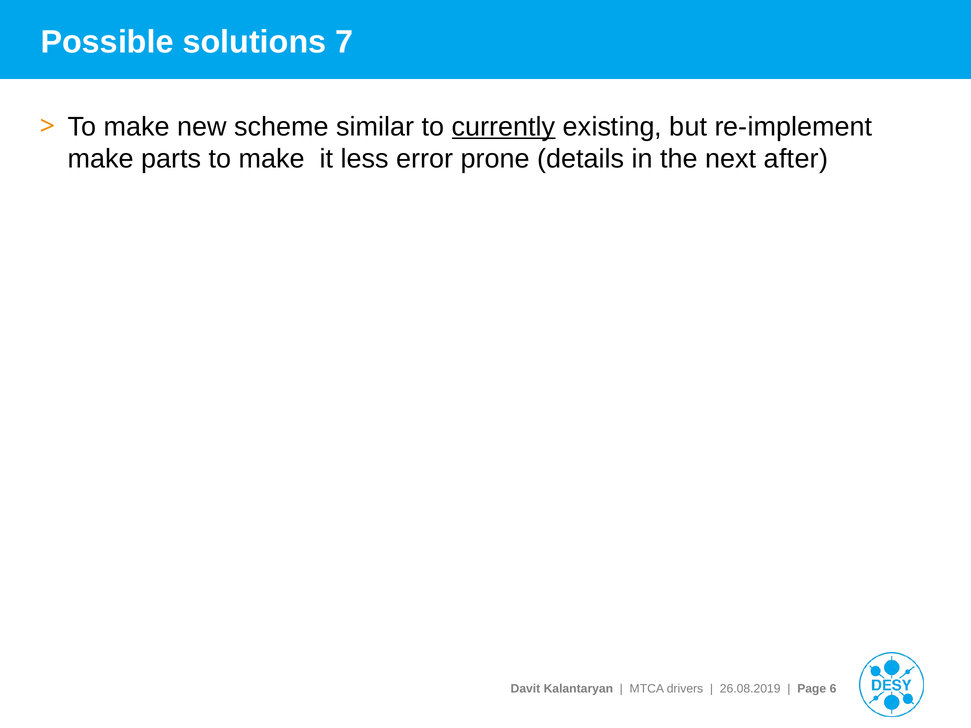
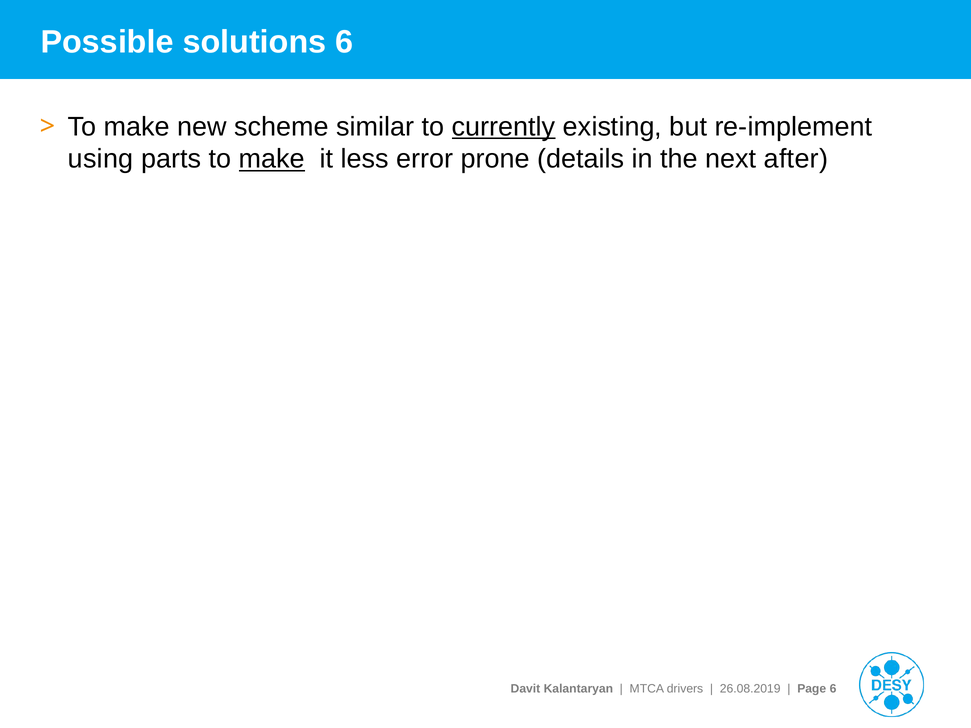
solutions 7: 7 -> 6 (344, 42)
make: make -> using (101, 159)
make underline: none -> present (272, 159)
